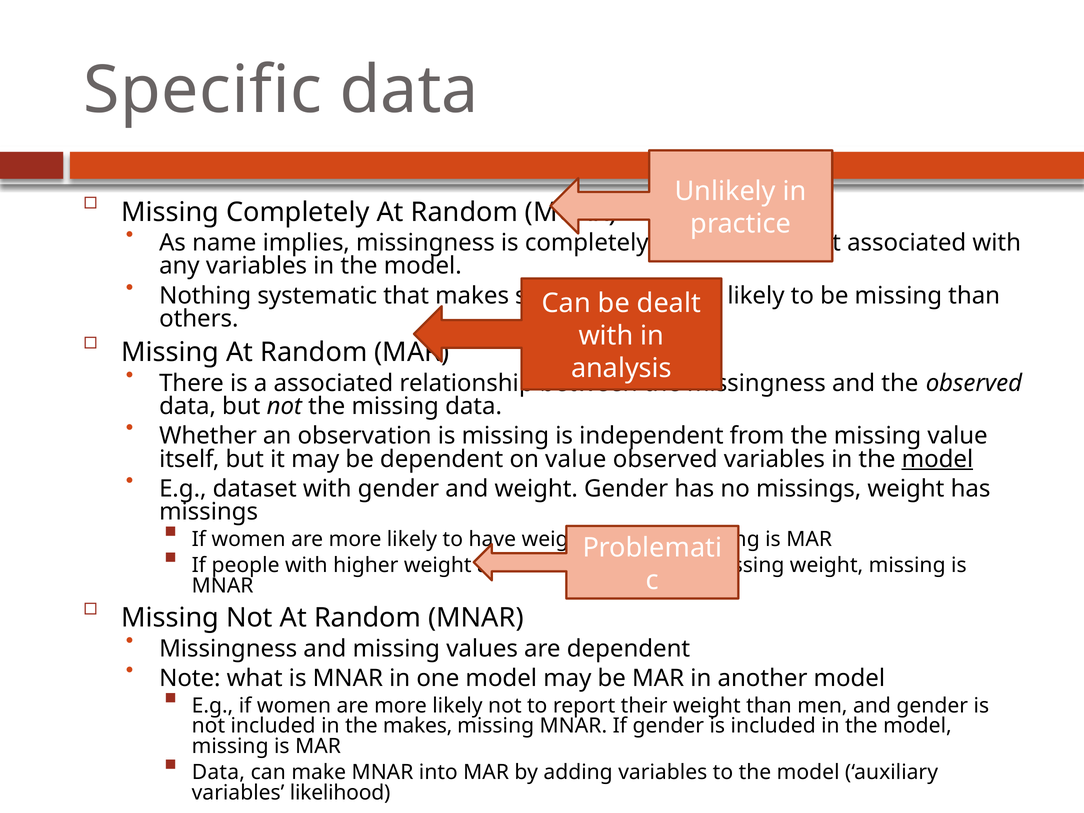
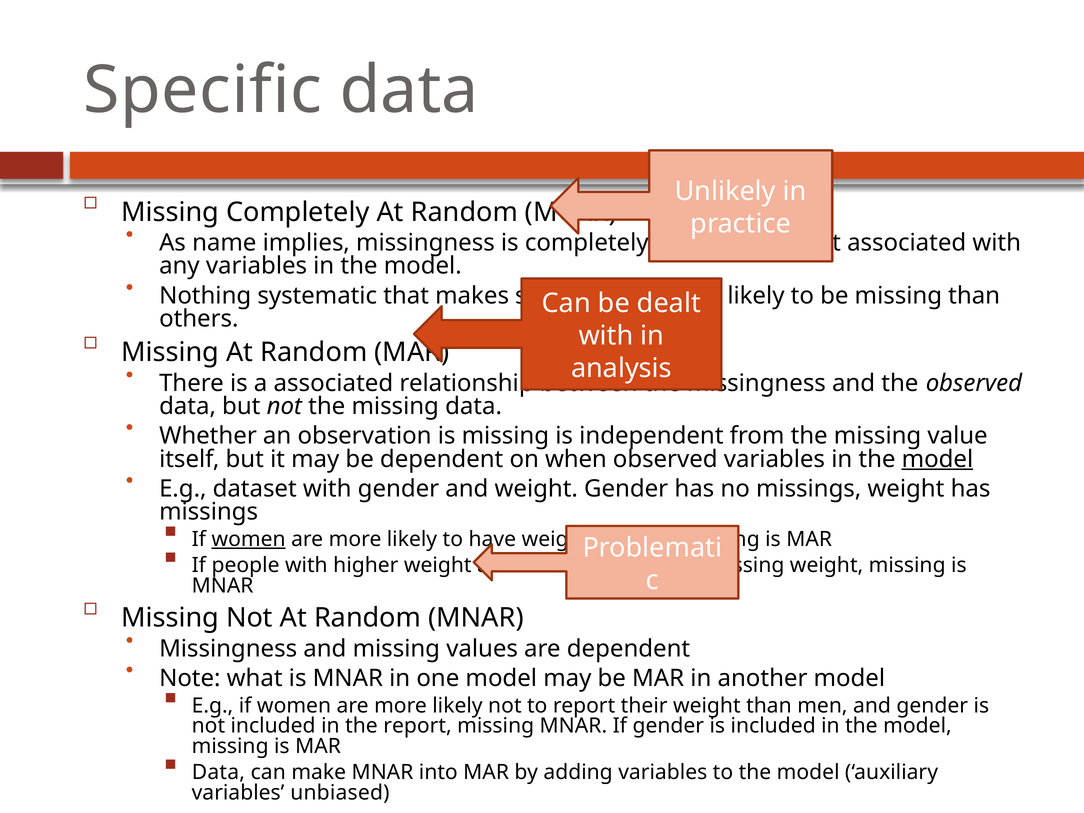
on value: value -> when (576, 459)
women underline: none -> present (249, 539)
the makes: makes -> report (417, 726)
likelihood: likelihood -> unbiased (340, 793)
